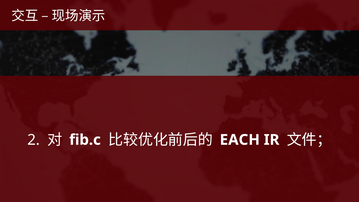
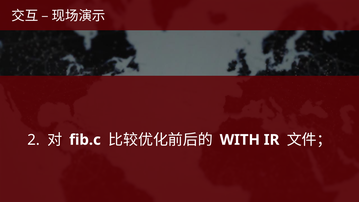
EACH: EACH -> WITH (240, 140)
